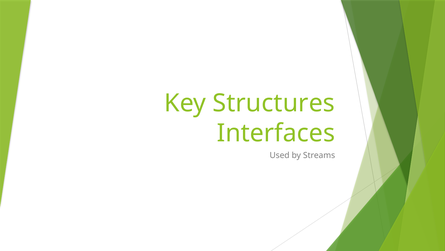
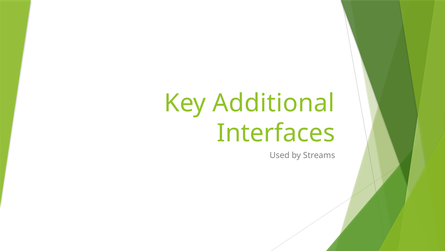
Structures: Structures -> Additional (274, 103)
